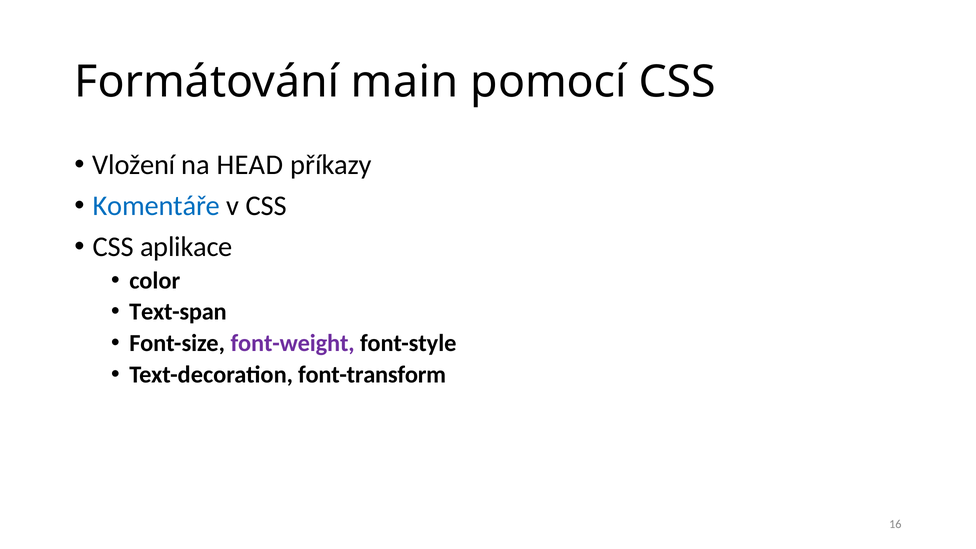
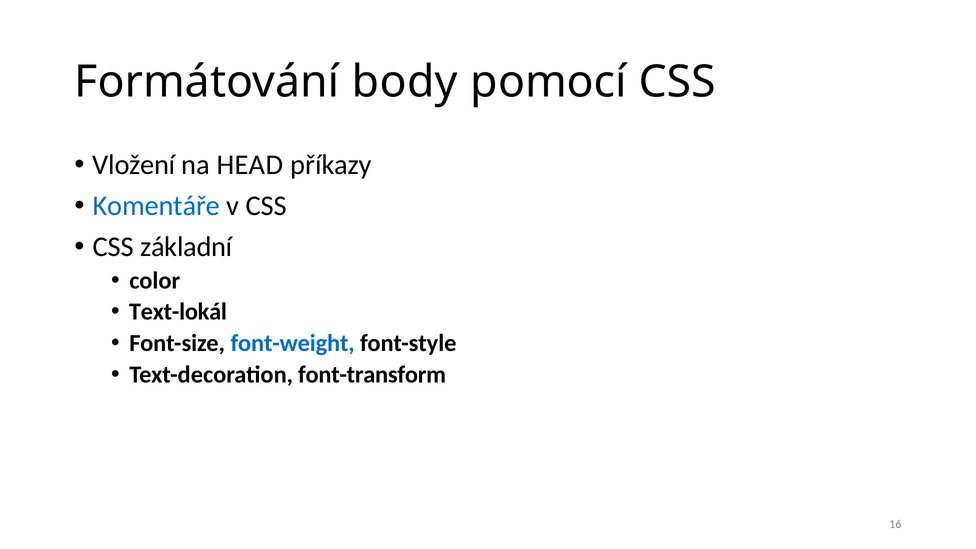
main: main -> body (405, 82)
aplikace: aplikace -> základní (186, 247)
Text-span: Text-span -> Text-lokál (178, 312)
font-weight colour: purple -> blue (293, 343)
